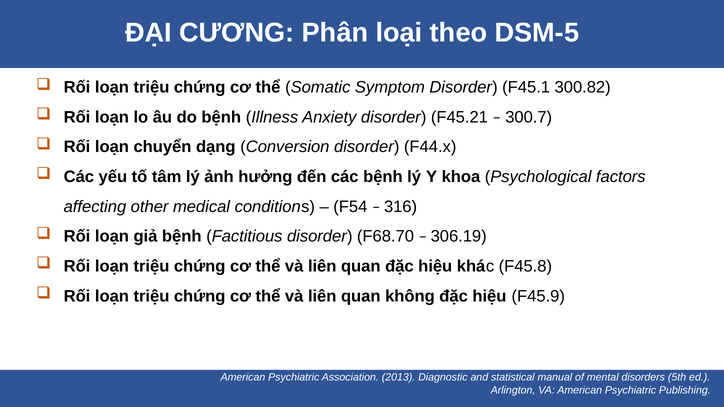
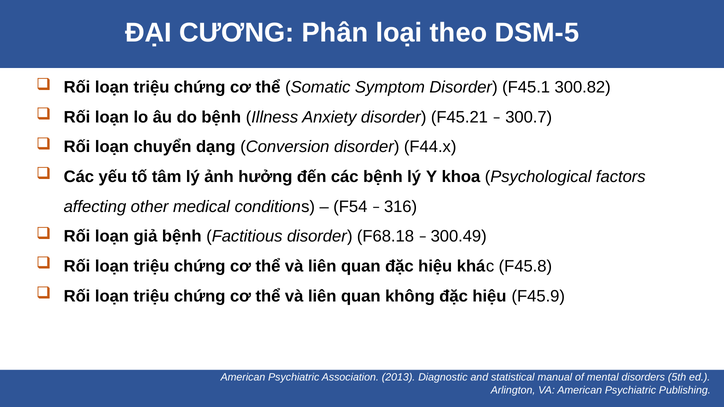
F68.70: F68.70 -> F68.18 (385, 237)
306.19: 306.19 -> 300.49 (459, 237)
